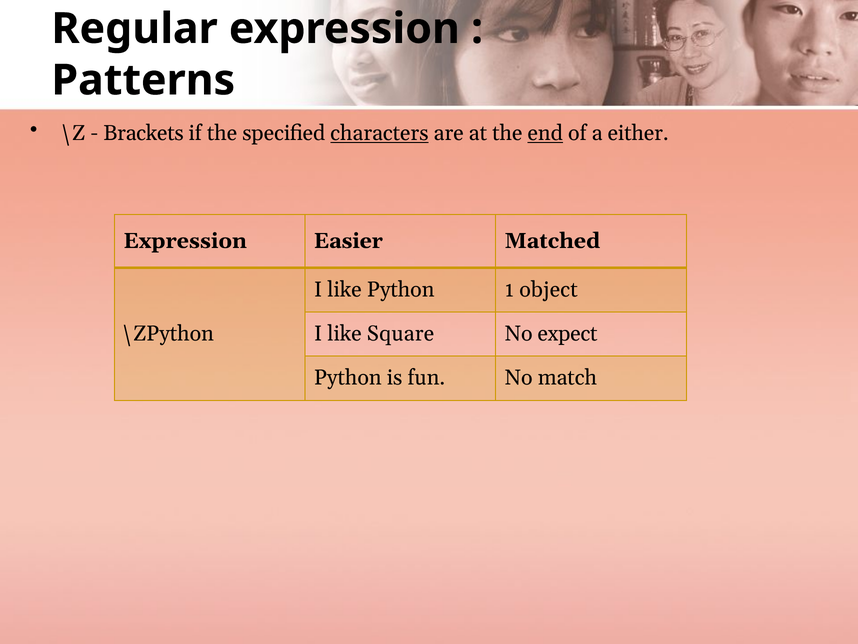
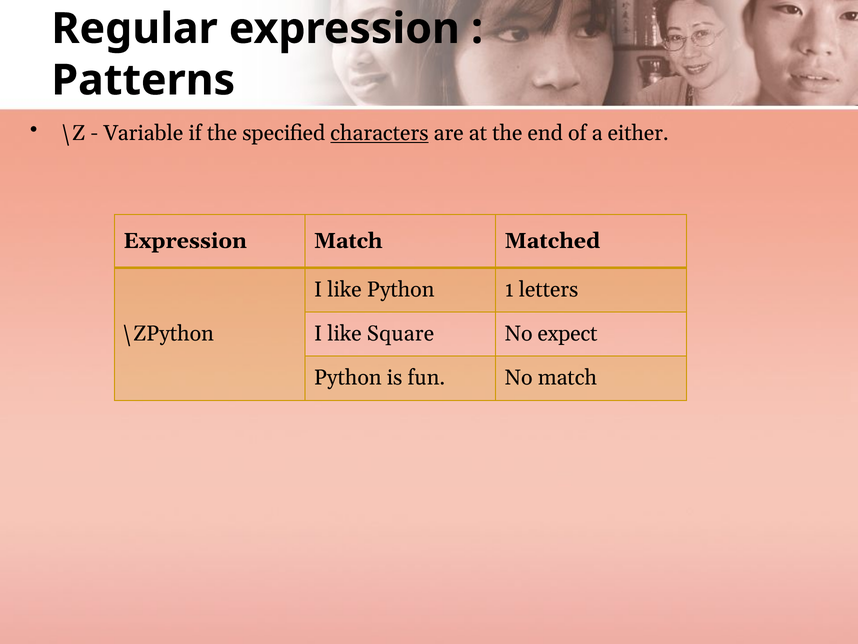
Brackets: Brackets -> Variable (143, 133)
end underline: present -> none (545, 133)
Expression Easier: Easier -> Match (348, 241)
object: object -> letters (549, 289)
